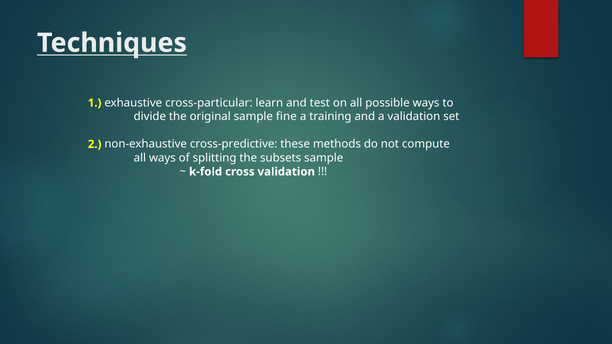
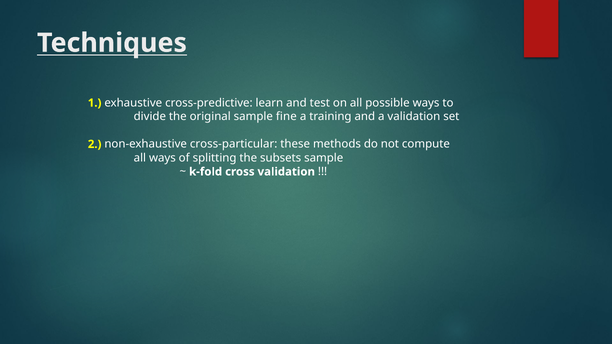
cross-particular: cross-particular -> cross-predictive (209, 103)
cross-predictive: cross-predictive -> cross-particular (234, 144)
